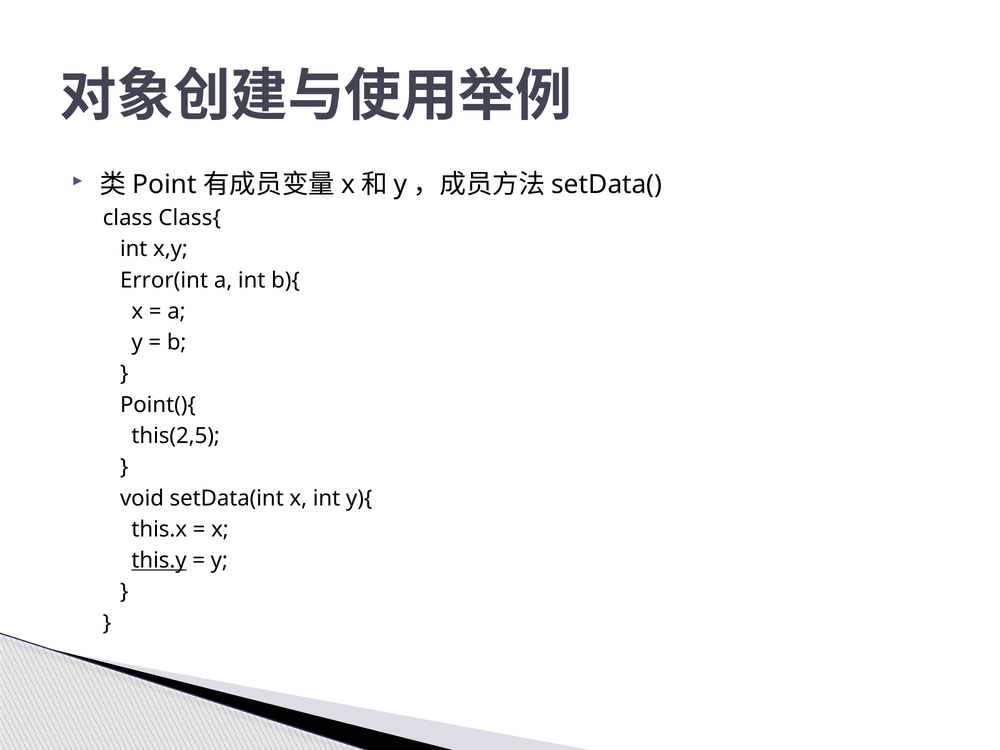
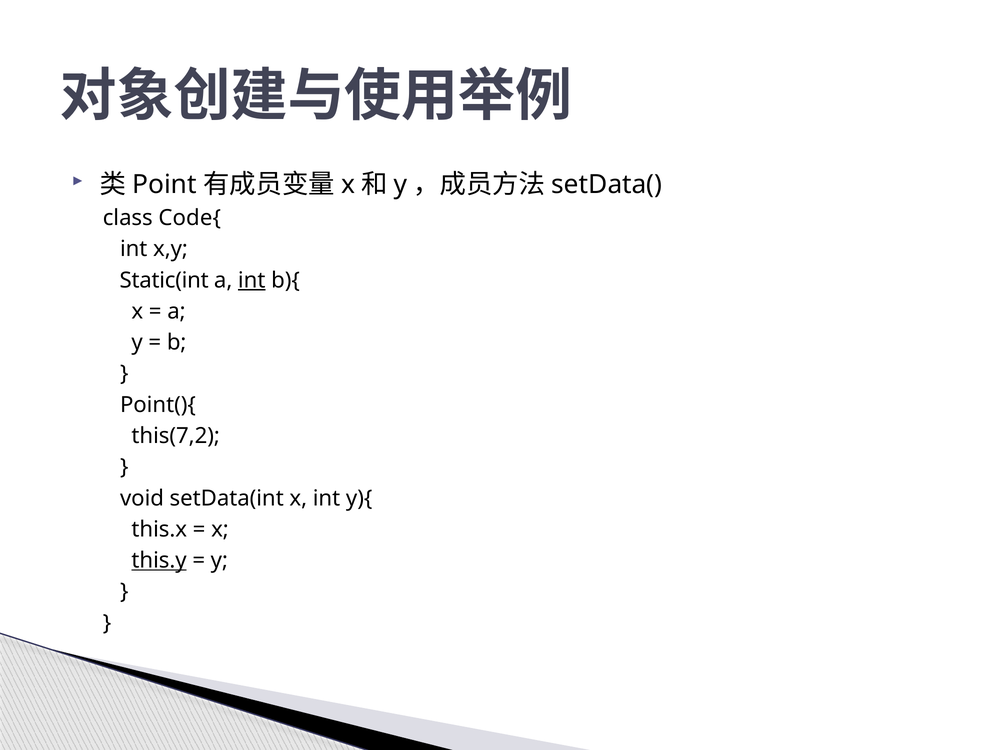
Class{: Class{ -> Code{ (190, 218)
Error(int: Error(int -> Static(int (164, 280)
int underline: none -> present (252, 280)
this(2,5: this(2,5 -> this(7,2 (176, 436)
